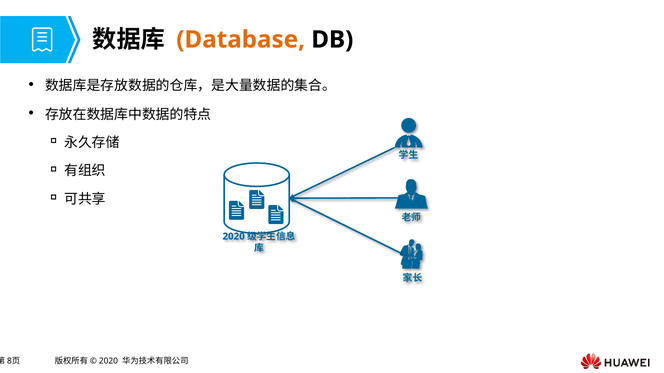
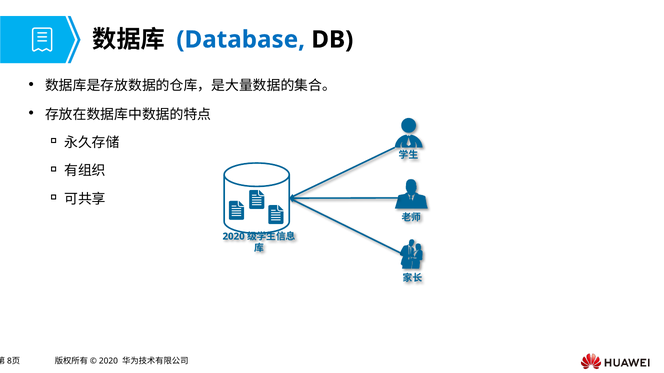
Database colour: orange -> blue (241, 40)
